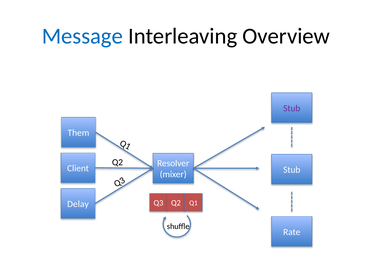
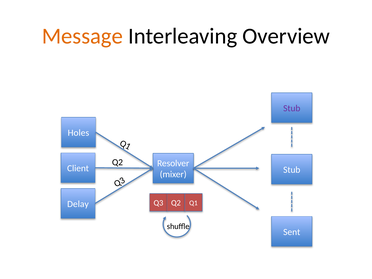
Message colour: blue -> orange (82, 36)
Them: Them -> Holes (78, 133)
Rate: Rate -> Sent (292, 232)
